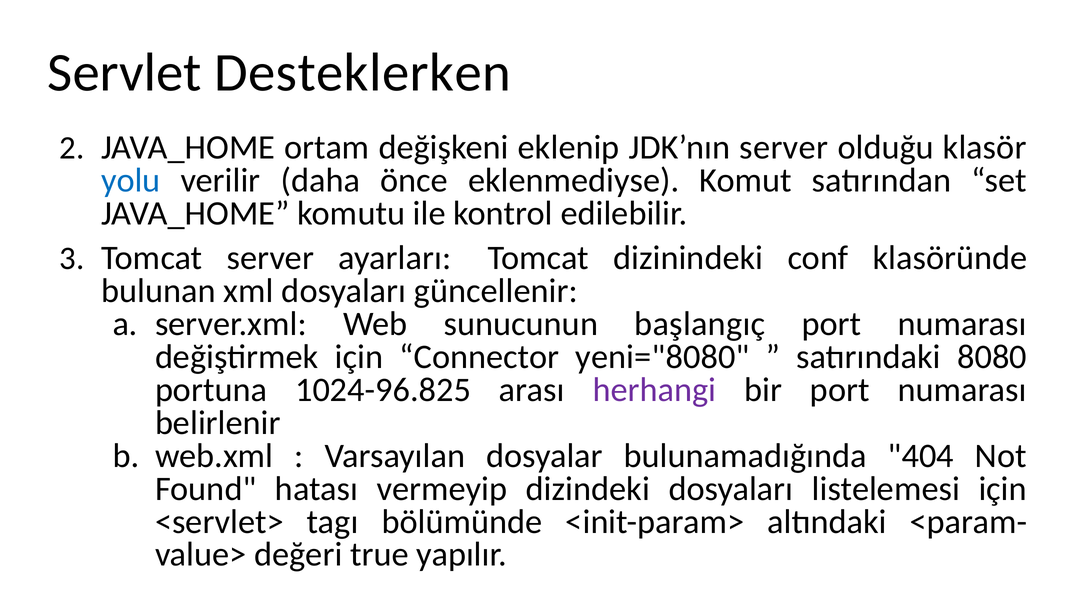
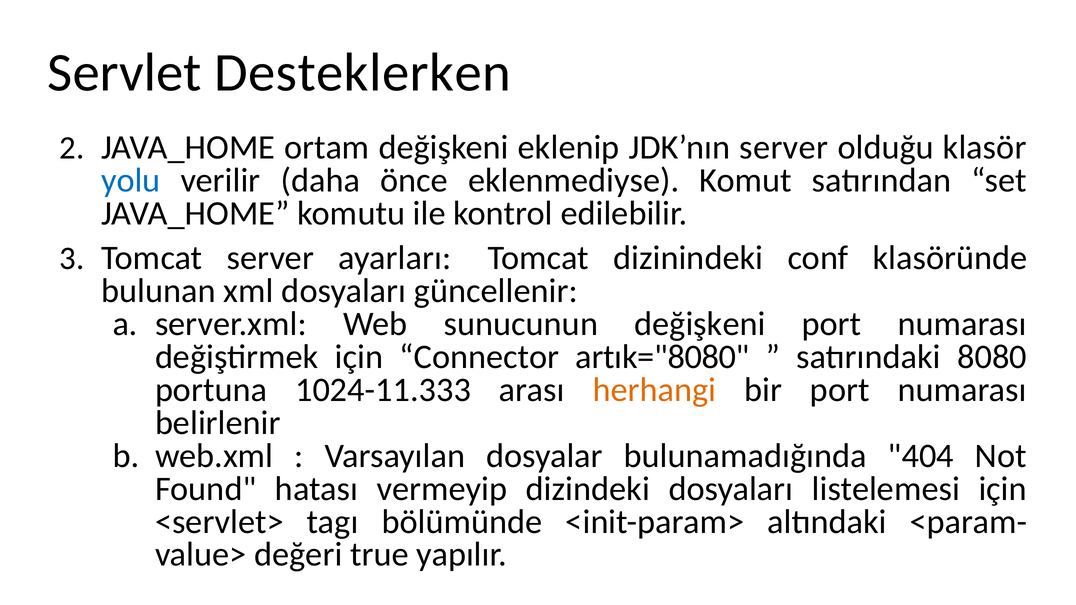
sunucunun başlangıç: başlangıç -> değişkeni (700, 324)
yeni="8080: yeni="8080 -> artık="8080 (663, 357)
1024-96.825: 1024-96.825 -> 1024-11.333 (383, 390)
herhangi colour: purple -> orange (654, 390)
